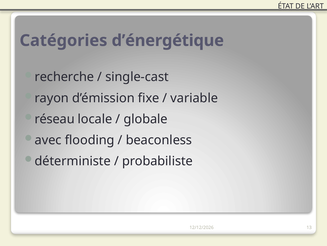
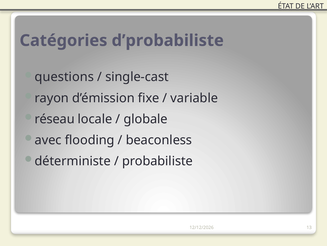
d’énergétique: d’énergétique -> d’probabiliste (168, 40)
recherche: recherche -> questions (64, 77)
